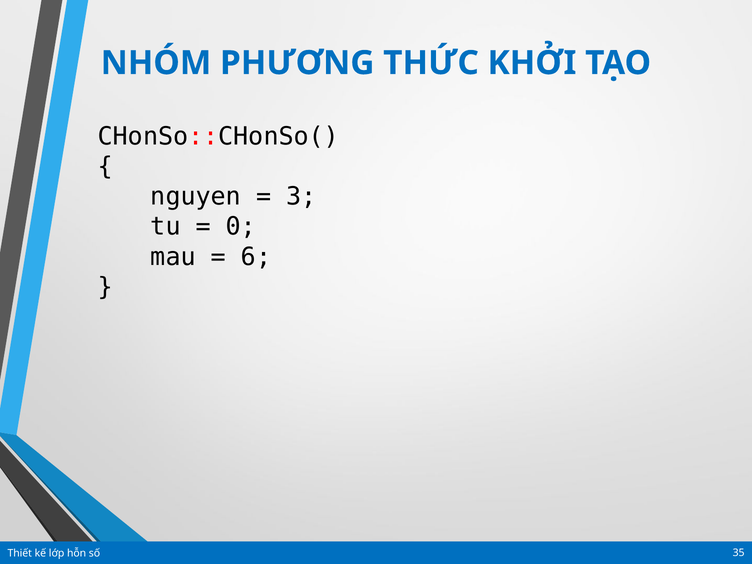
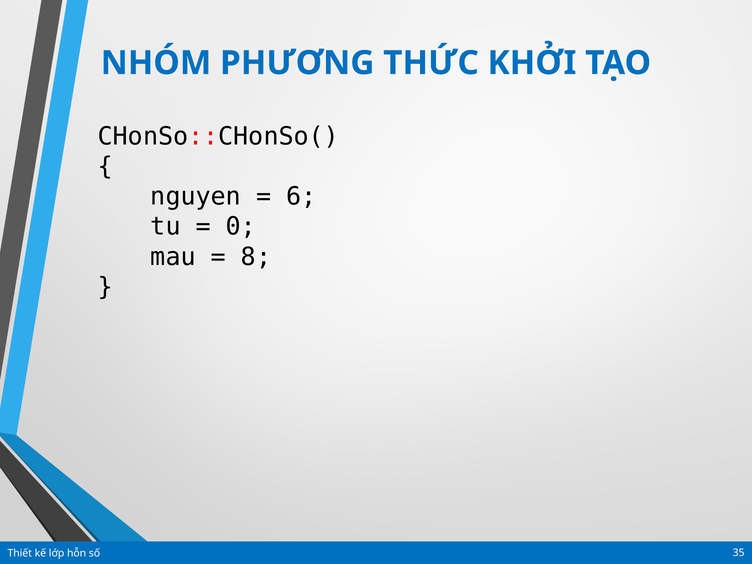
3: 3 -> 6 (301, 197)
6: 6 -> 8 (256, 257)
